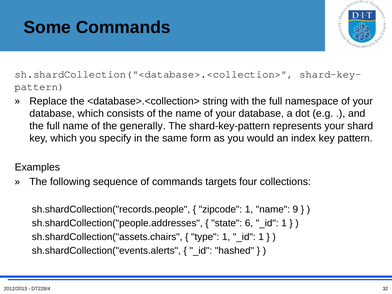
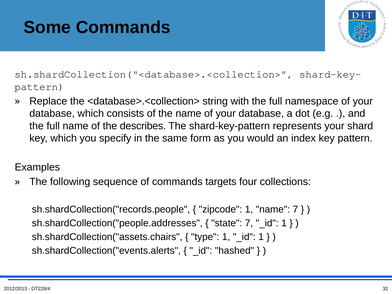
generally: generally -> describes (143, 126)
name 9: 9 -> 7 (295, 209)
state 6: 6 -> 7 (249, 223)
